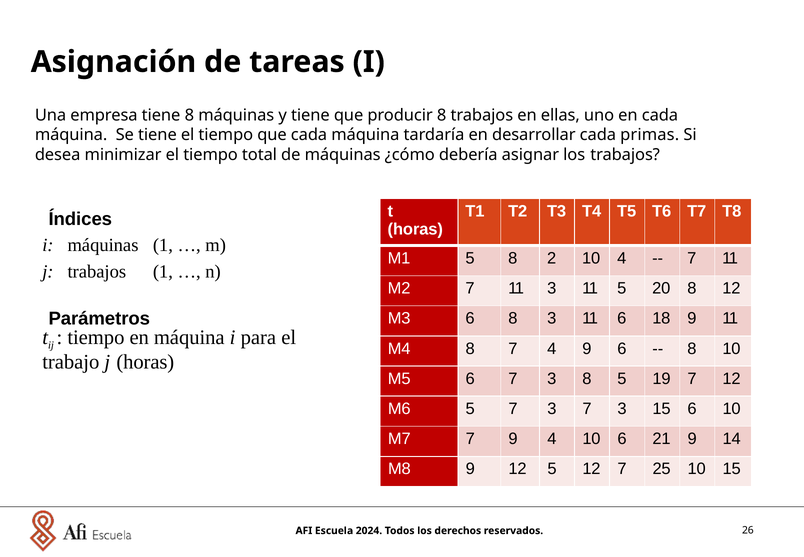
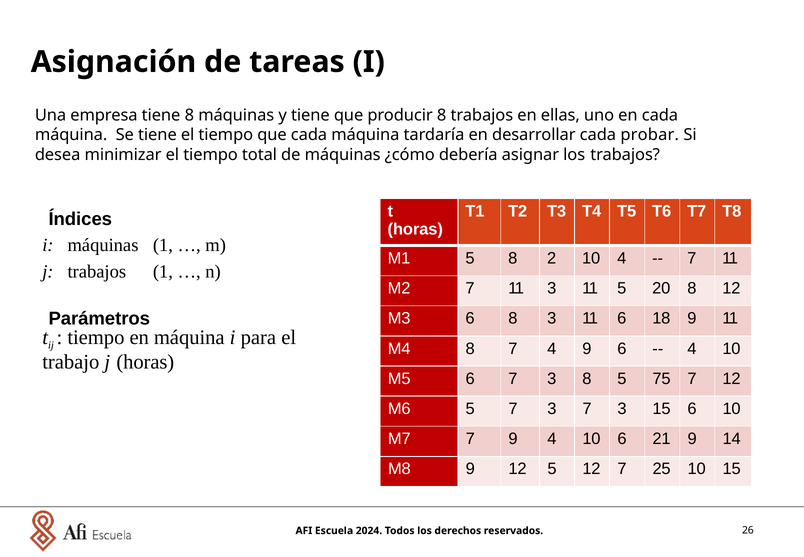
primas: primas -> probar (650, 135)
8: 8 -> 4 (692, 348)
19: 19 -> 75 (661, 378)
